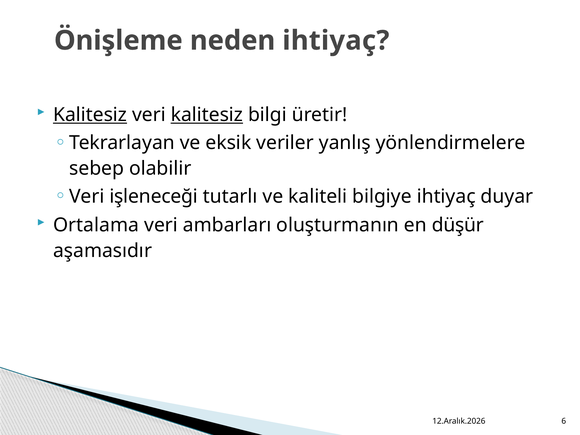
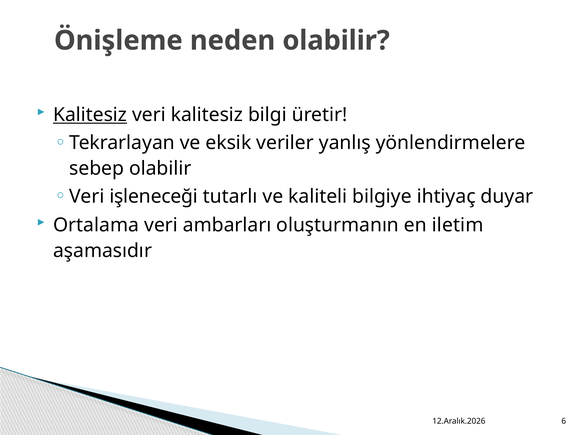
neden ihtiyaç: ihtiyaç -> olabilir (336, 41)
kalitesiz underline: present -> none (207, 115)
düşür: düşür -> iletim (458, 225)
